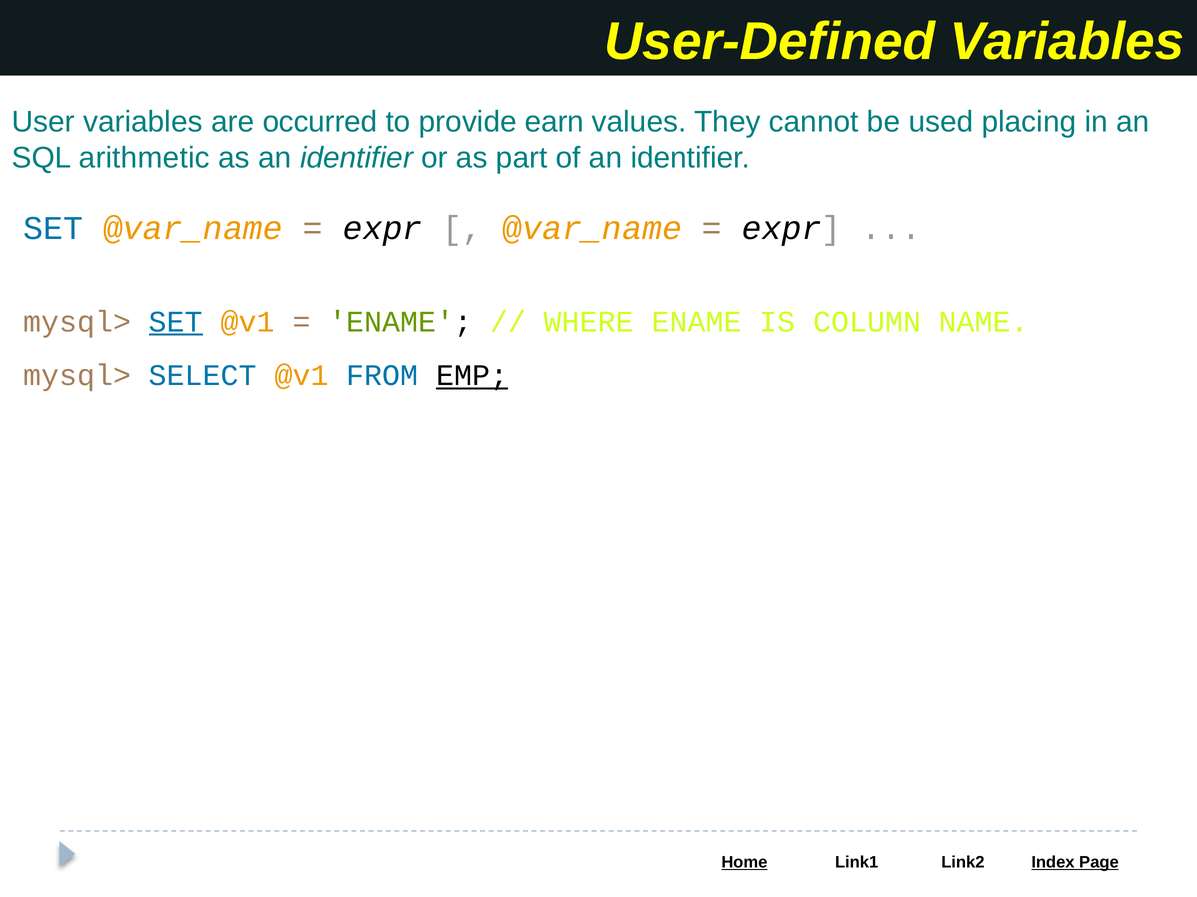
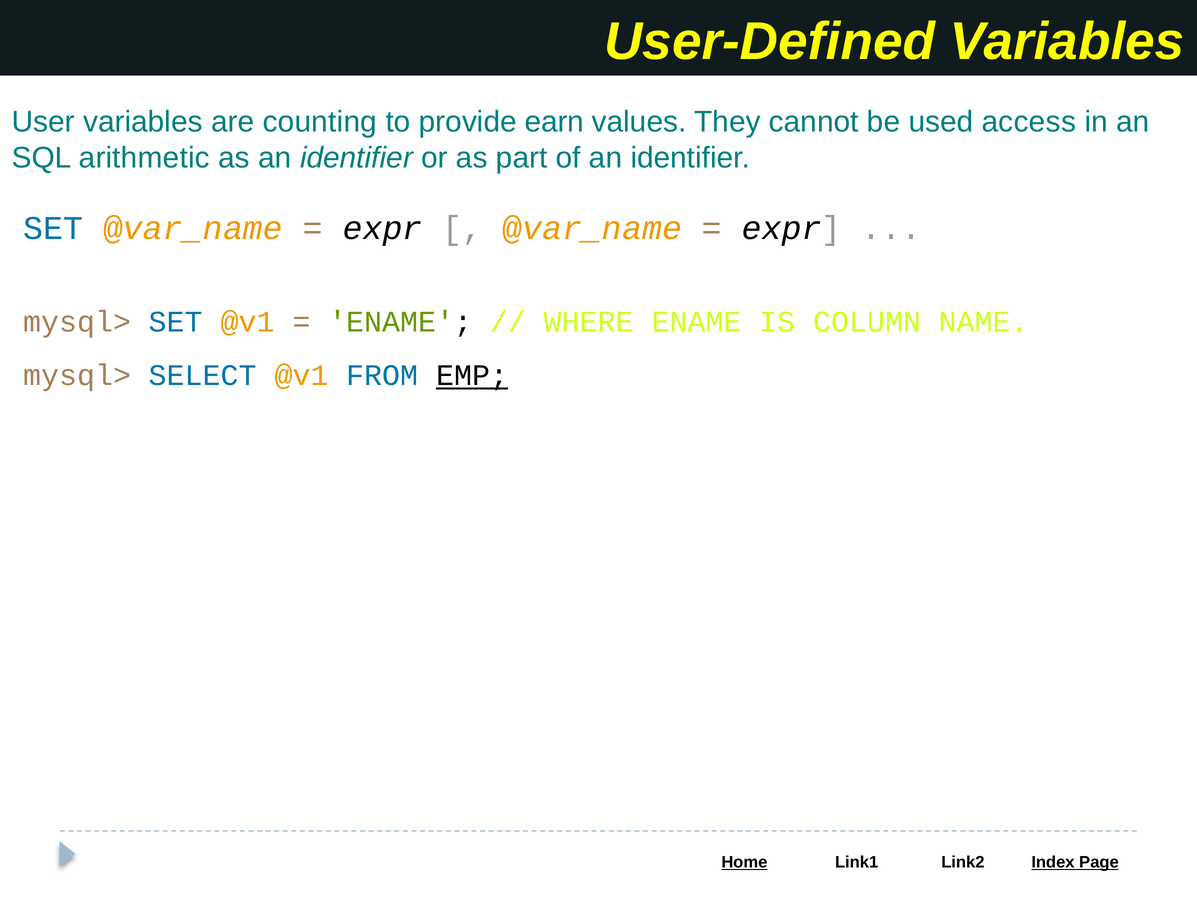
occurred: occurred -> counting (320, 122)
placing: placing -> access (1029, 122)
SET underline: present -> none (176, 322)
